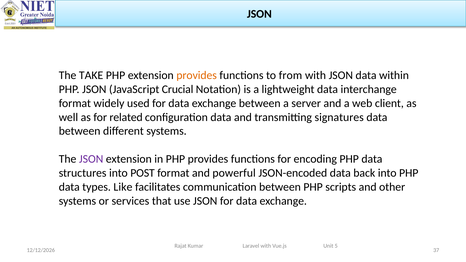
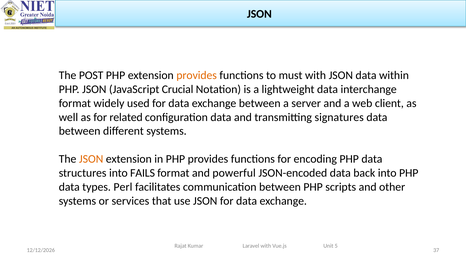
TAKE: TAKE -> POST (91, 75)
from: from -> must (291, 75)
JSON colour: purple -> orange (91, 159)
POST: POST -> FAILS (143, 173)
Like: Like -> Perl (123, 187)
